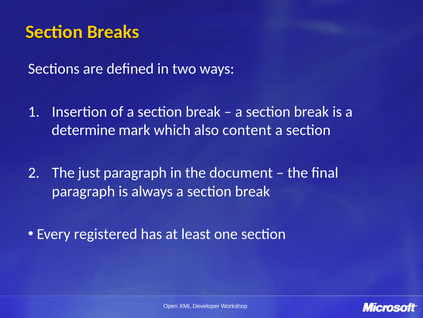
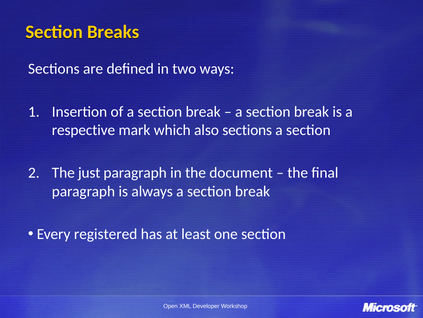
determine: determine -> respective (83, 130)
also content: content -> sections (247, 130)
